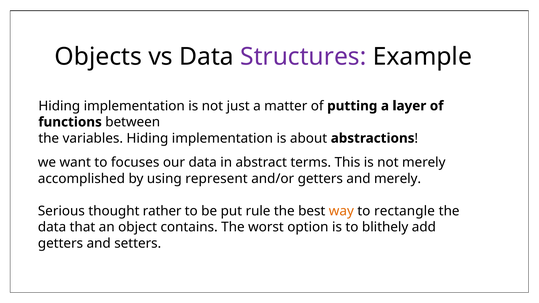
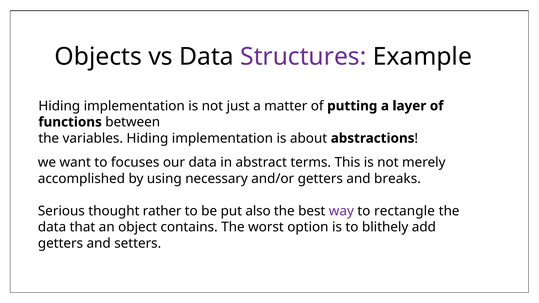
represent: represent -> necessary (217, 179)
and merely: merely -> breaks (397, 179)
rule: rule -> also (258, 211)
way colour: orange -> purple (341, 211)
